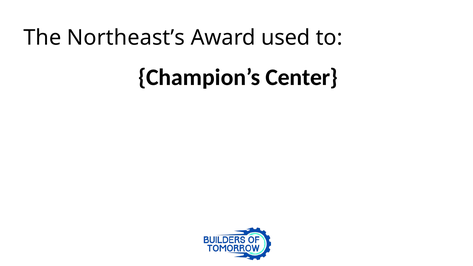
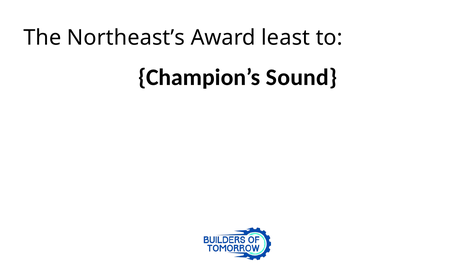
used: used -> least (286, 38)
Center: Center -> Sound (302, 77)
